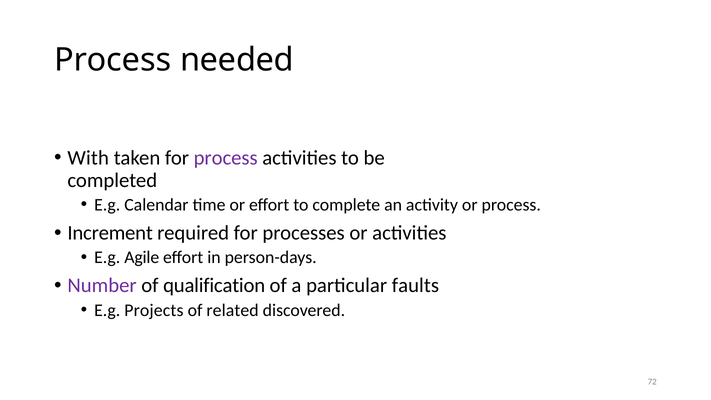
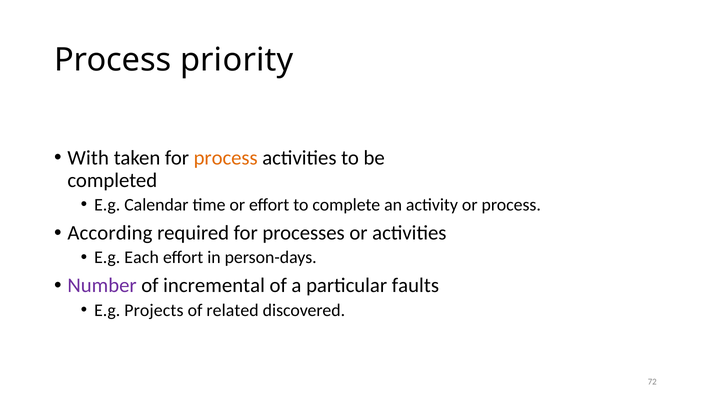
needed: needed -> priority (237, 60)
process colour: purple -> orange (226, 158)
Increment: Increment -> According (110, 233)
Agile: Agile -> Each (142, 257)
qualification: qualification -> incremental (214, 286)
